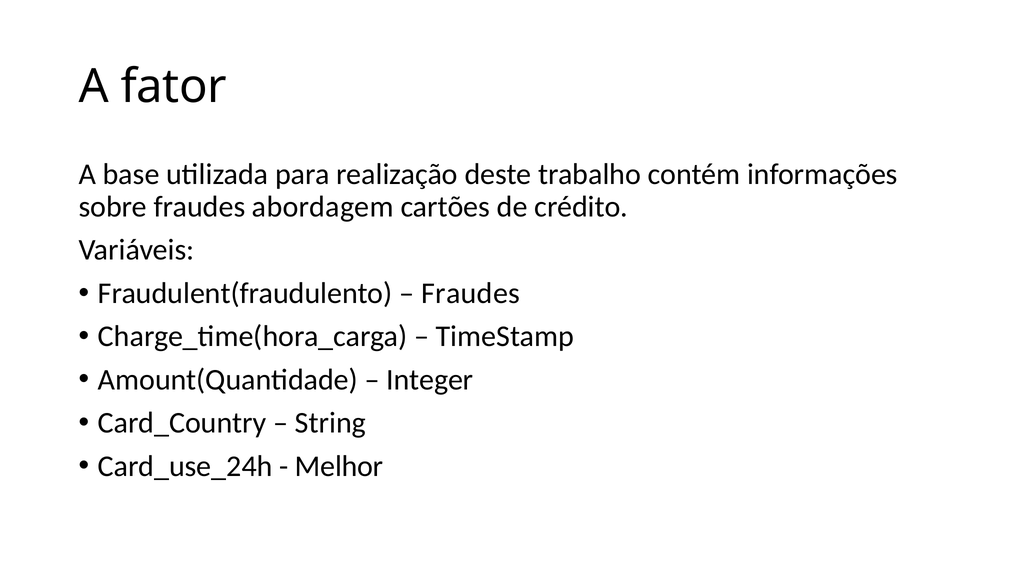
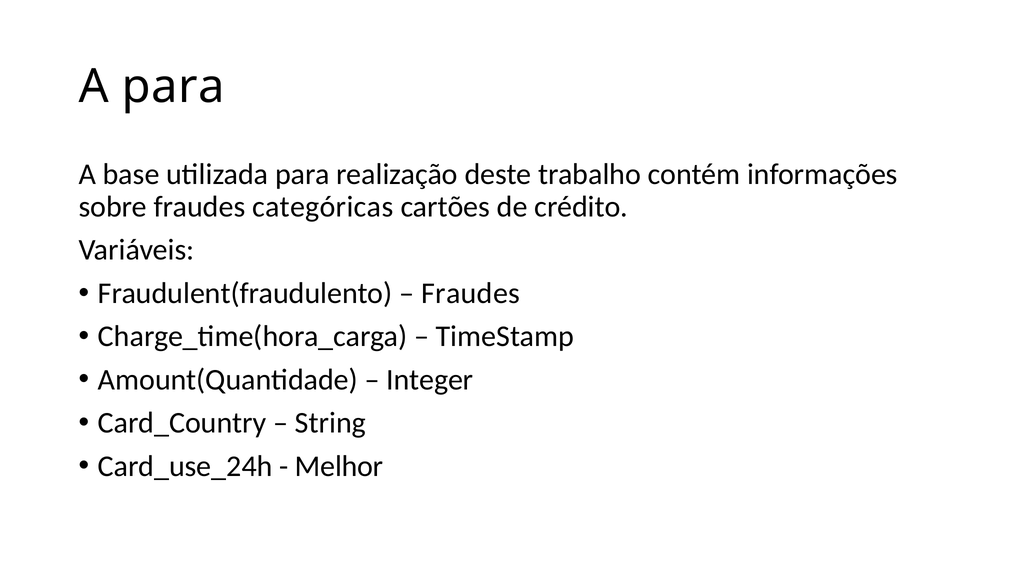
A fator: fator -> para (173, 87)
abordagem: abordagem -> categóricas (323, 207)
